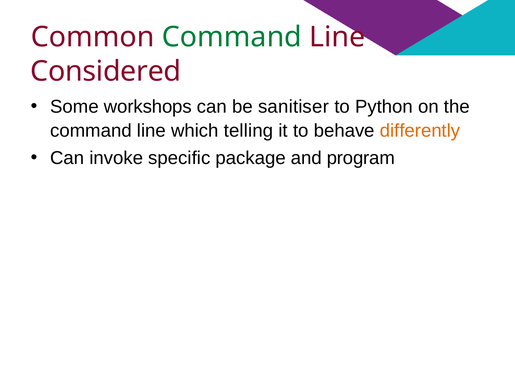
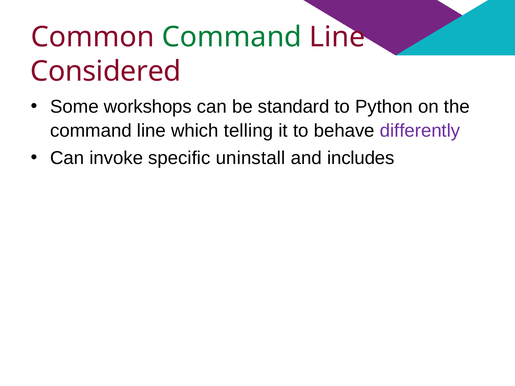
sanitiser: sanitiser -> standard (294, 107)
differently colour: orange -> purple (420, 131)
package: package -> uninstall (251, 158)
program: program -> includes (361, 158)
